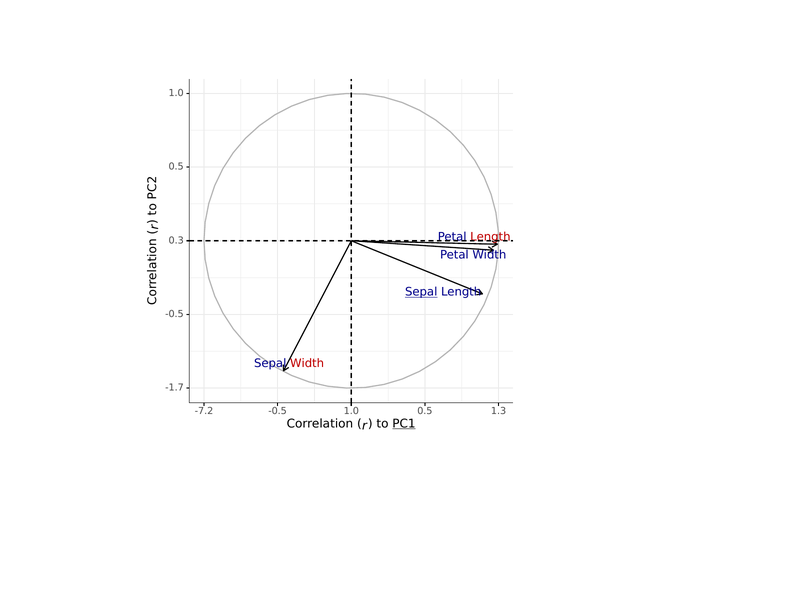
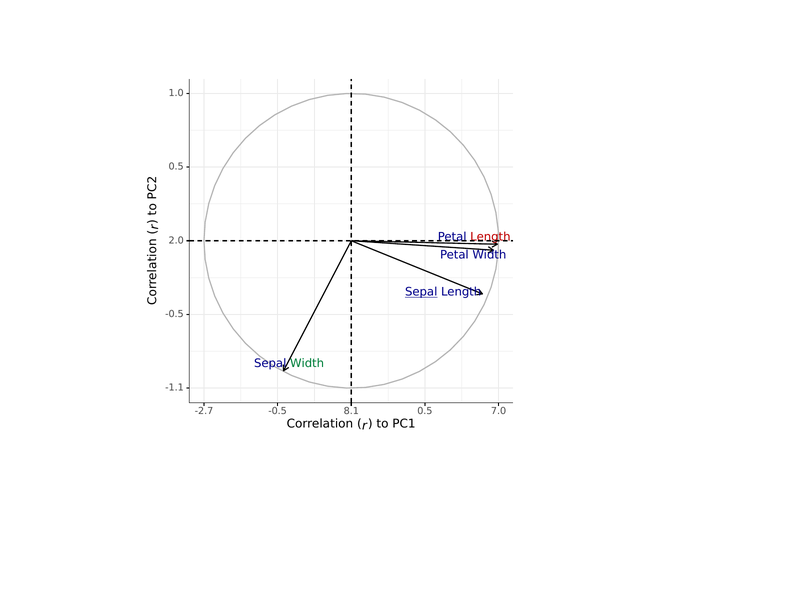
0.3: 0.3 -> 2.0 (176, 240)
Width colour: red -> green (307, 363)
-1.7: -1.7 -> -1.1 (174, 388)
-7.2: -7.2 -> -2.7 (204, 411)
-0.5 1.0: 1.0 -> 8.1 (351, 411)
1.3: 1.3 -> 7.0 (499, 411)
PC1 underline: present -> none (404, 424)
